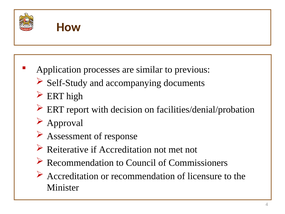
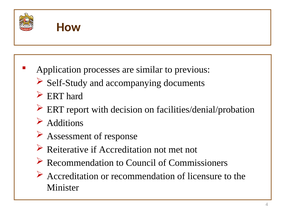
high: high -> hard (75, 96)
Approval: Approval -> Additions (65, 123)
